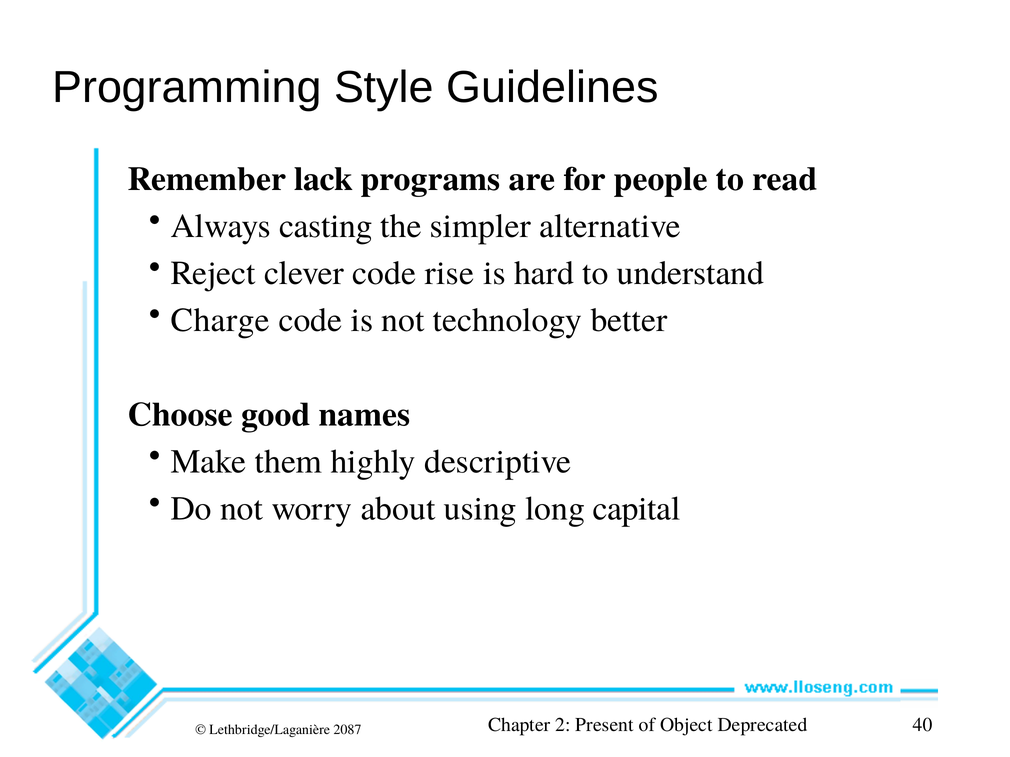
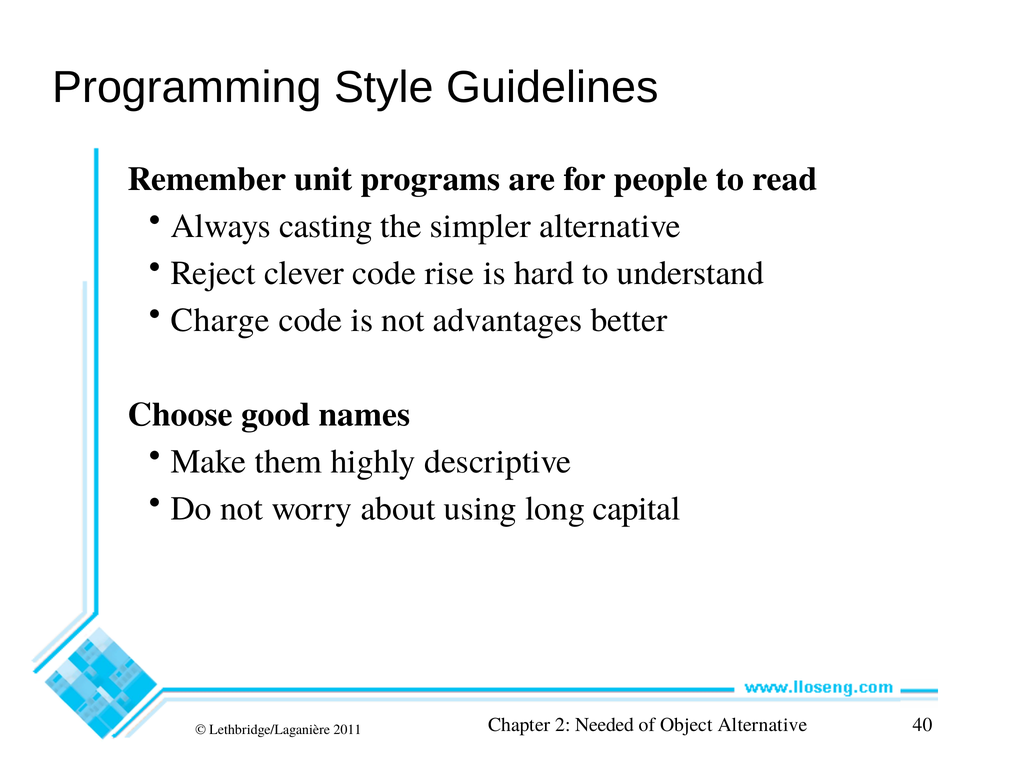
lack: lack -> unit (323, 179)
technology: technology -> advantages (508, 320)
2087: 2087 -> 2011 (347, 730)
Present: Present -> Needed (605, 725)
Object Deprecated: Deprecated -> Alternative (762, 725)
